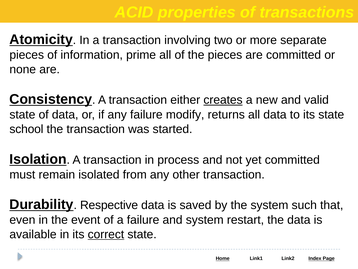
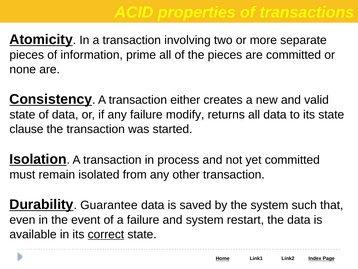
creates underline: present -> none (223, 100)
school: school -> clause (26, 129)
Respective: Respective -> Guarantee (109, 205)
